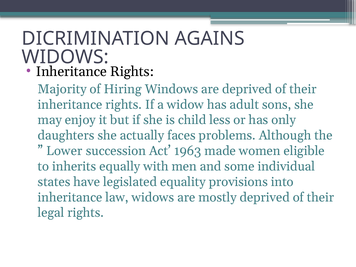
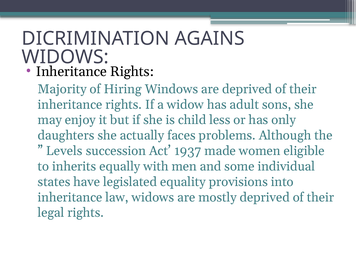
Lower: Lower -> Levels (64, 151)
1963: 1963 -> 1937 (188, 151)
